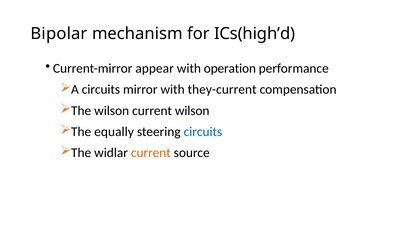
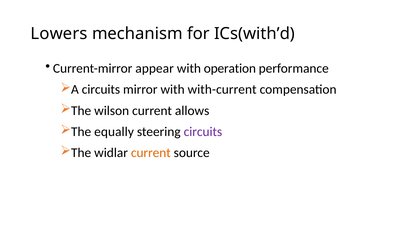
Bipolar: Bipolar -> Lowers (59, 34)
ICs(high’d: ICs(high’d -> ICs(with’d (254, 34)
they-current: they-current -> with-current (222, 90)
current wilson: wilson -> allows (192, 111)
circuits colour: blue -> purple (203, 132)
